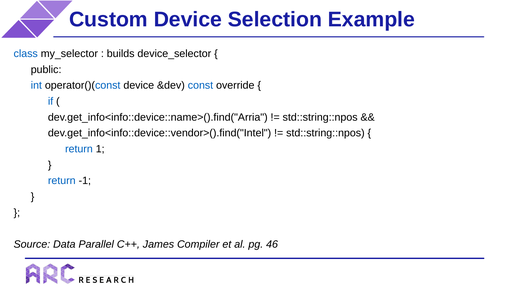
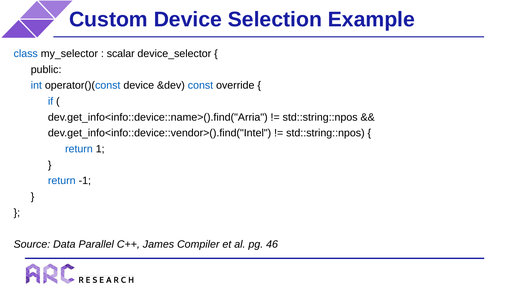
builds: builds -> scalar (121, 54)
